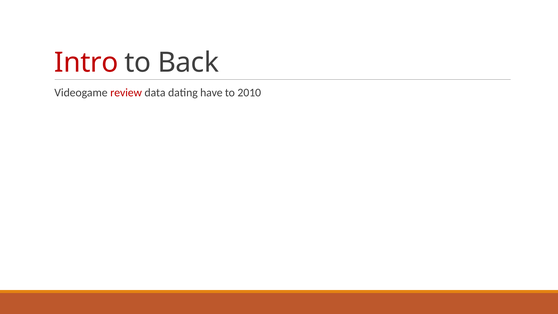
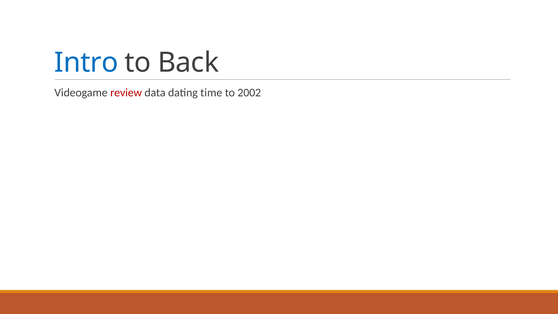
Intro colour: red -> blue (86, 63)
have: have -> time (211, 93)
2010: 2010 -> 2002 (249, 93)
